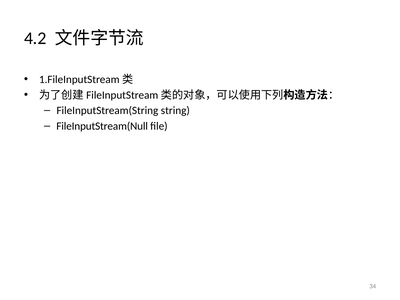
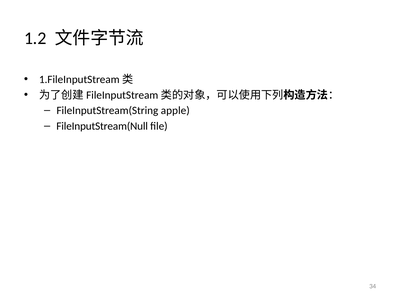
4.2: 4.2 -> 1.2 (35, 38)
string: string -> apple (175, 111)
